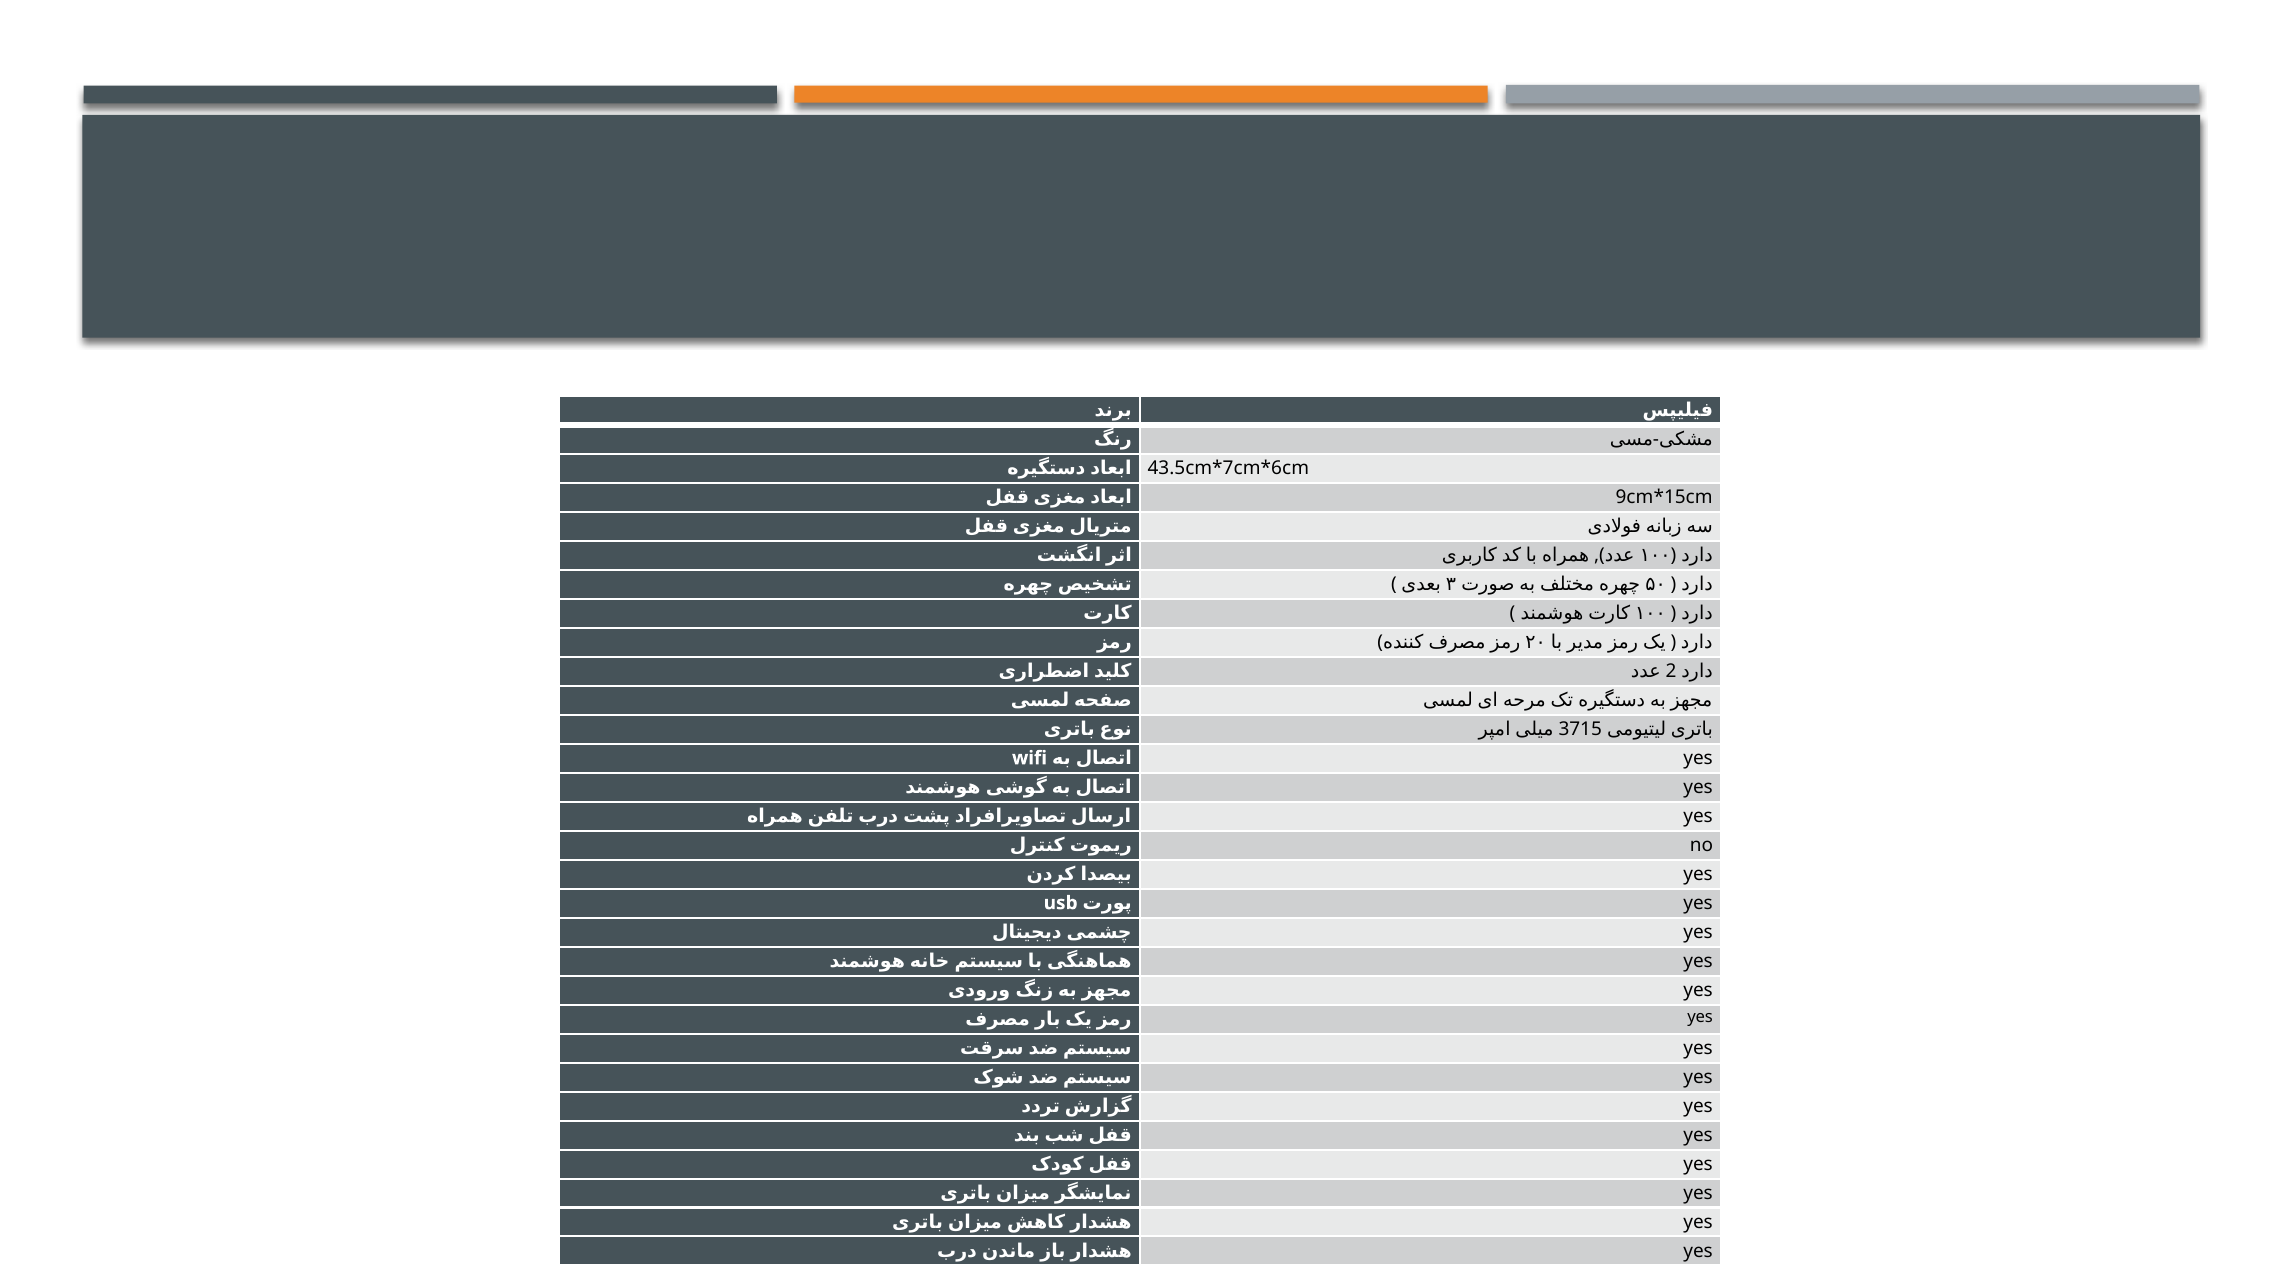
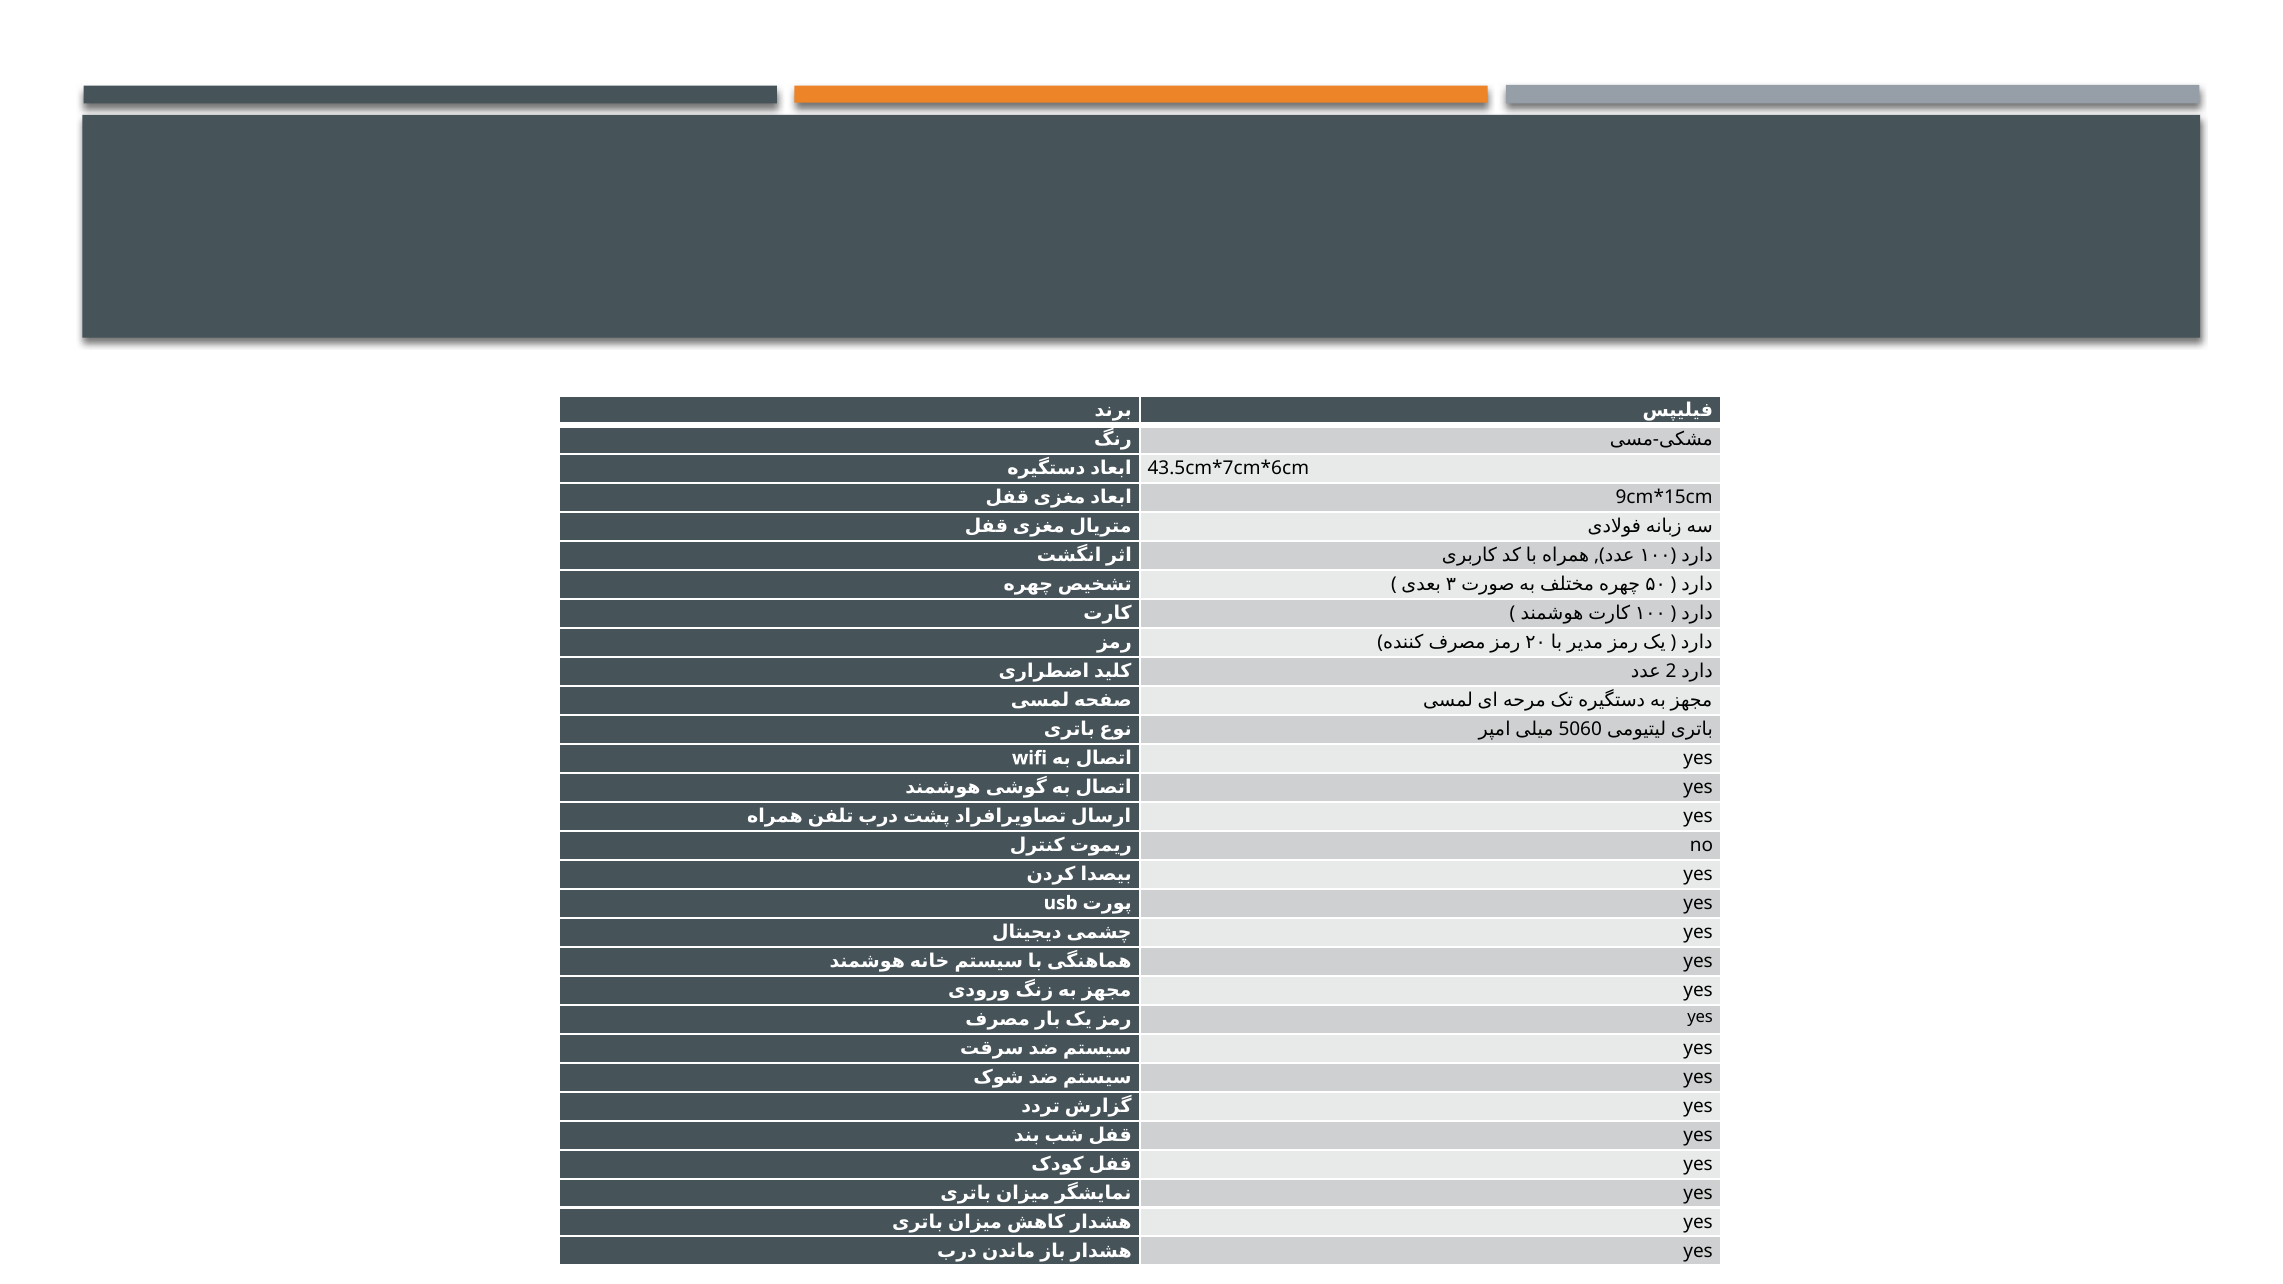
3715: 3715 -> 5060 (1580, 729)
